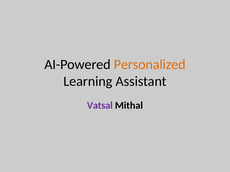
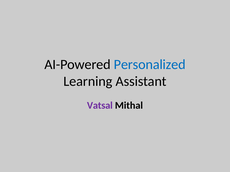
Personalized colour: orange -> blue (150, 65)
